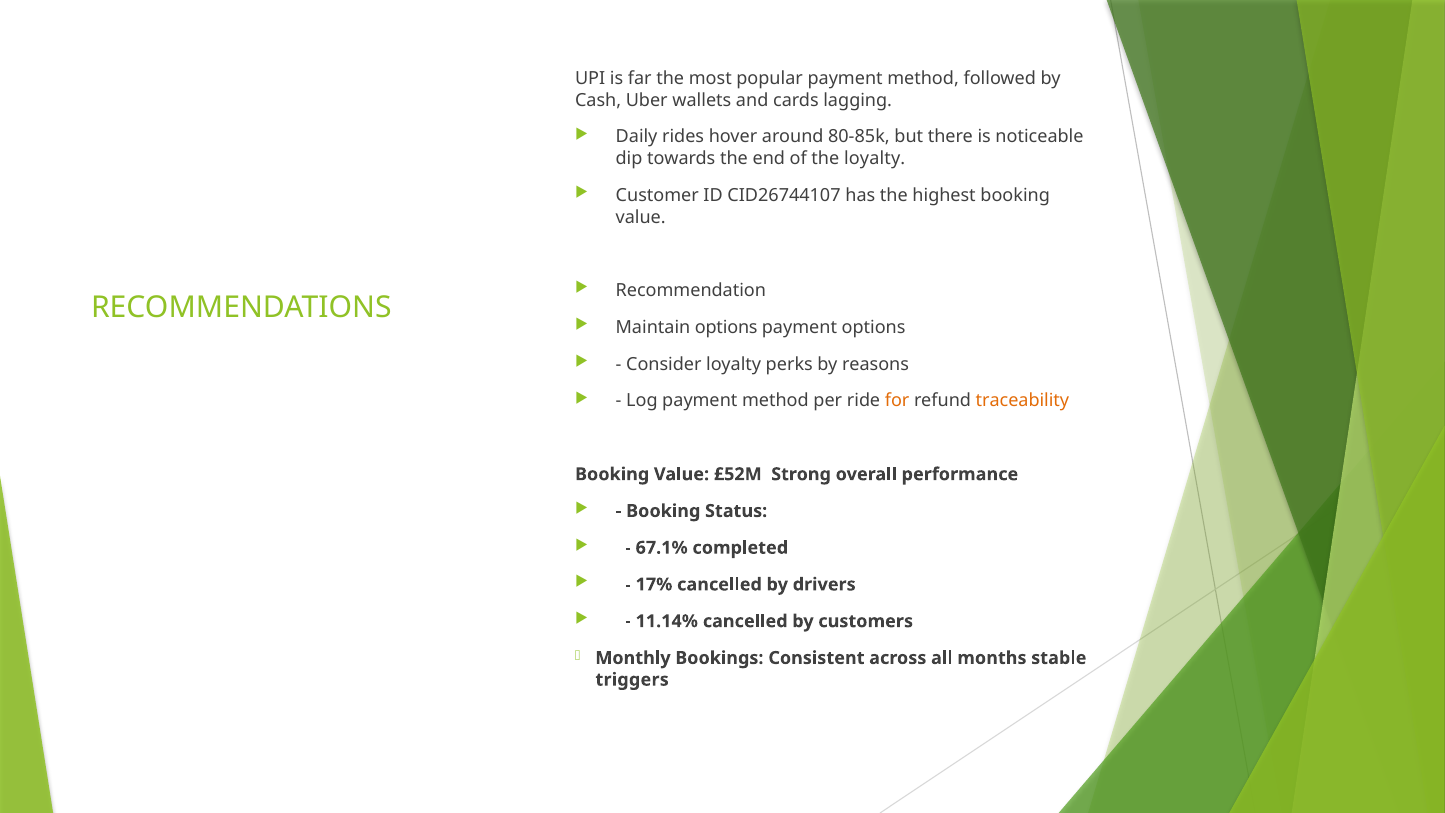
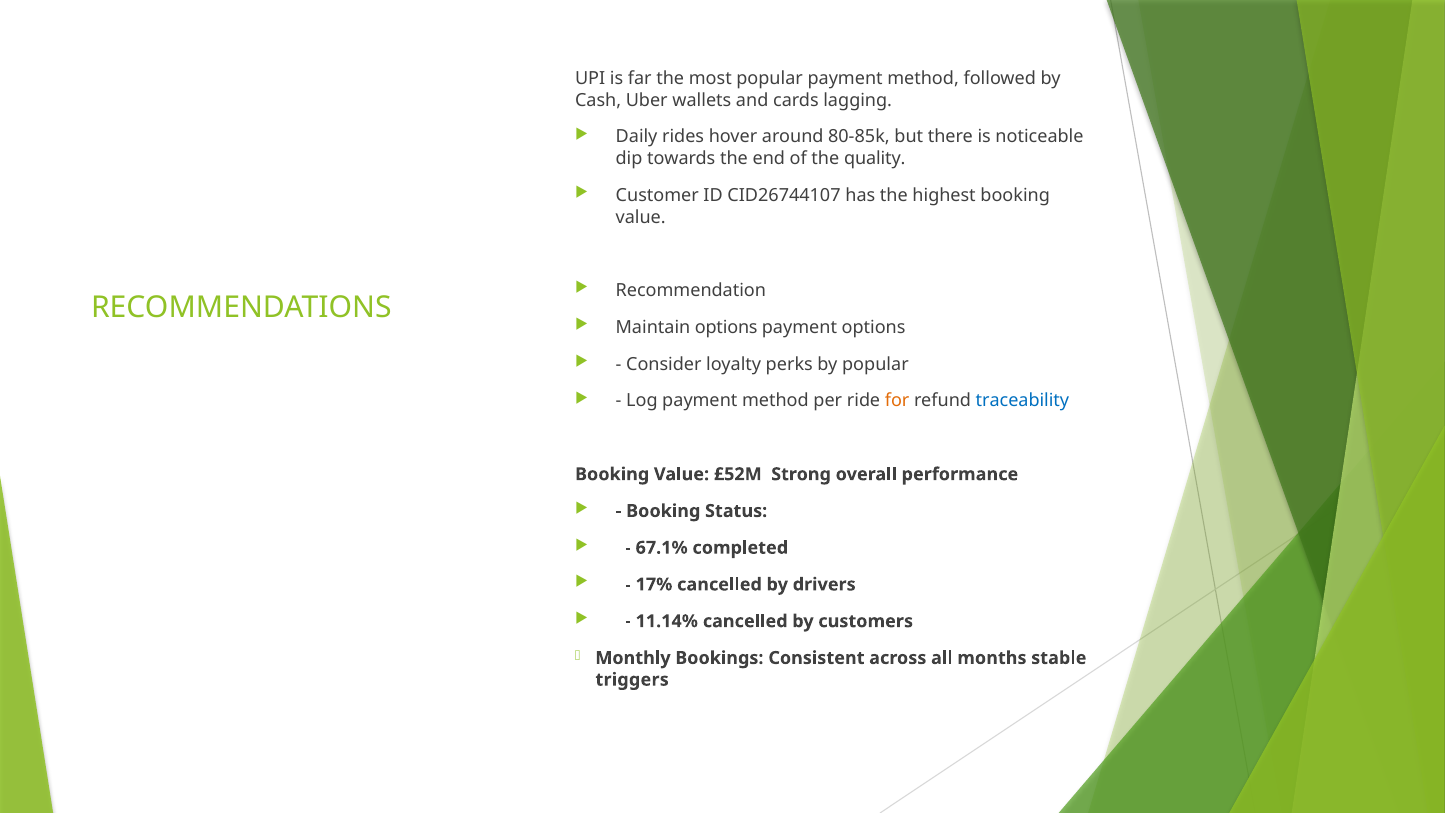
the loyalty: loyalty -> quality (875, 159)
by reasons: reasons -> popular (875, 364)
traceability colour: orange -> blue (1022, 401)
